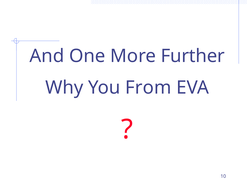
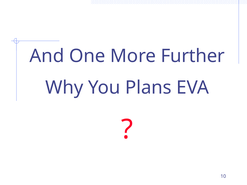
From: From -> Plans (148, 88)
